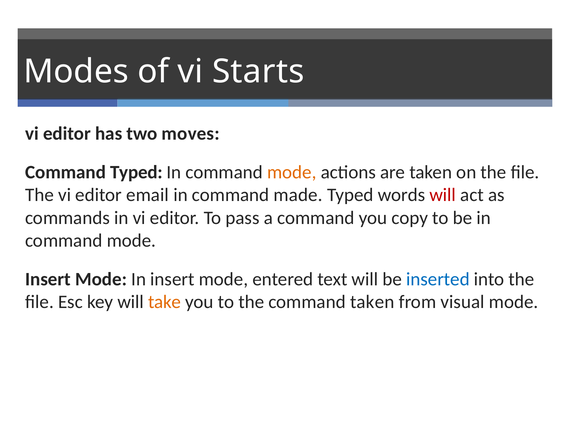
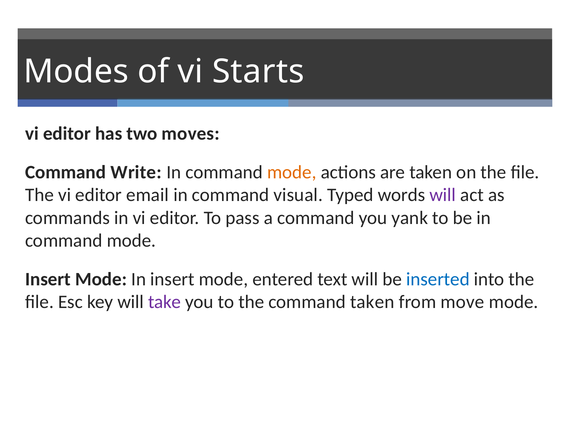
Command Typed: Typed -> Write (136, 172)
made: made -> visual (298, 195)
will colour: red -> purple (443, 195)
copy: copy -> yank (410, 218)
take colour: orange -> purple (165, 302)
visual: visual -> move (462, 302)
